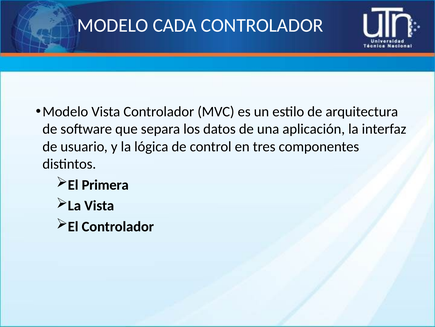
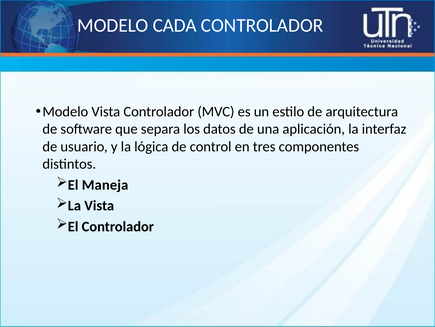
Primera: Primera -> Maneja (105, 184)
